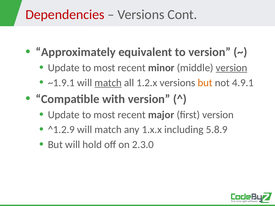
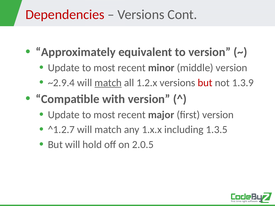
version underline: present -> none (232, 68)
~1.9.1: ~1.9.1 -> ~2.9.4 (61, 83)
but colour: orange -> red (205, 83)
4.9.1: 4.9.1 -> 1.3.9 (243, 83)
^1.2.9: ^1.2.9 -> ^1.2.7 (61, 130)
5.8.9: 5.8.9 -> 1.3.5 (217, 130)
2.3.0: 2.3.0 -> 2.0.5 (143, 145)
